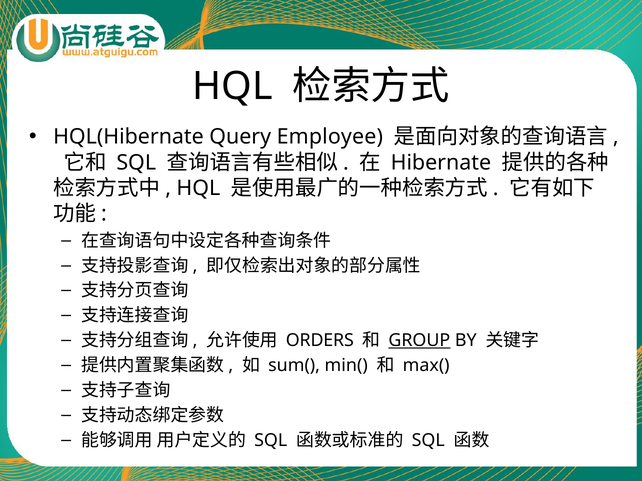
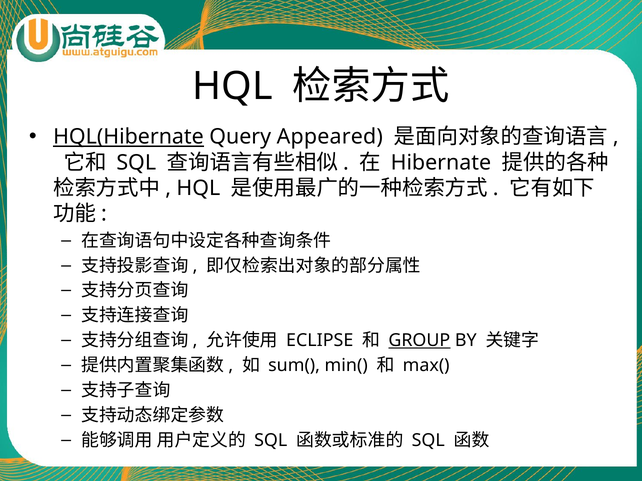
HQL(Hibernate underline: none -> present (128, 137)
Employee: Employee -> Appeared (330, 137)
ORDERS: ORDERS -> ECLIPSE (320, 341)
